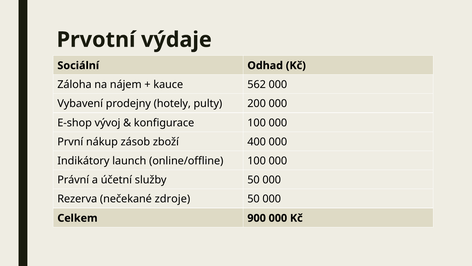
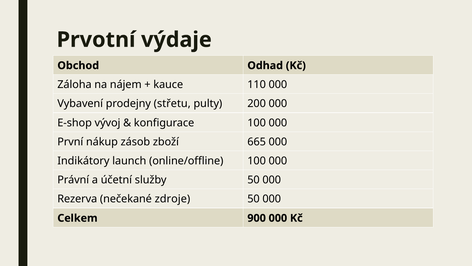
Sociální: Sociální -> Obchod (78, 65)
562: 562 -> 110 (257, 84)
hotely: hotely -> střetu (172, 104)
400: 400 -> 665 (257, 142)
